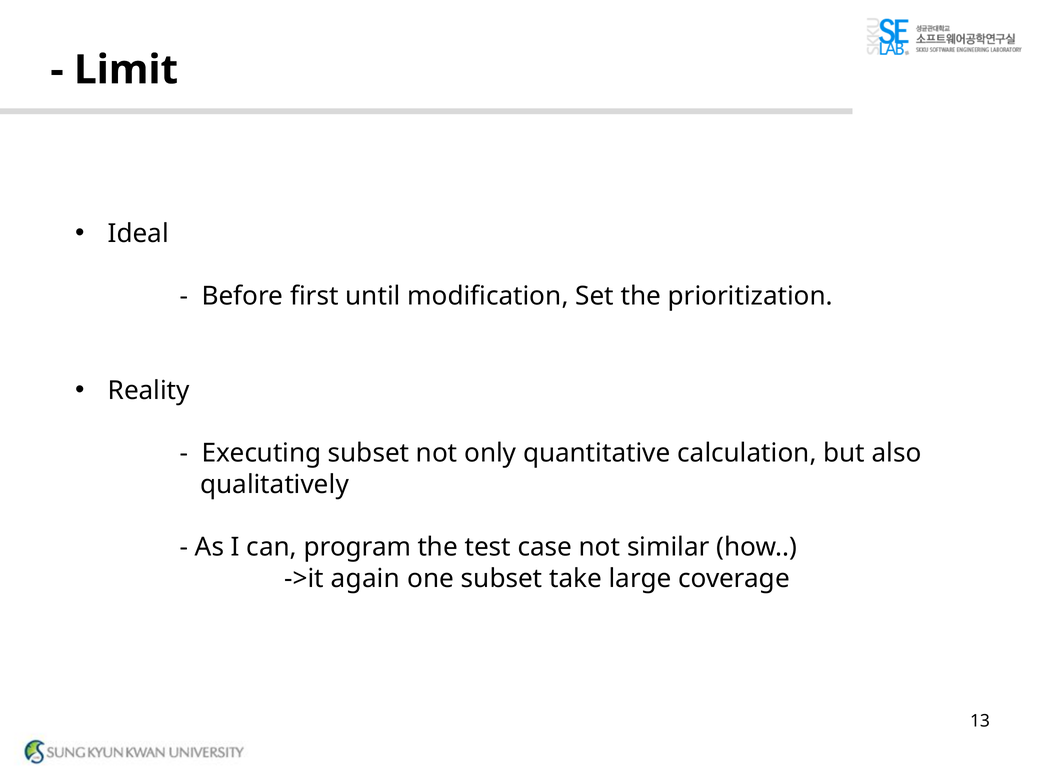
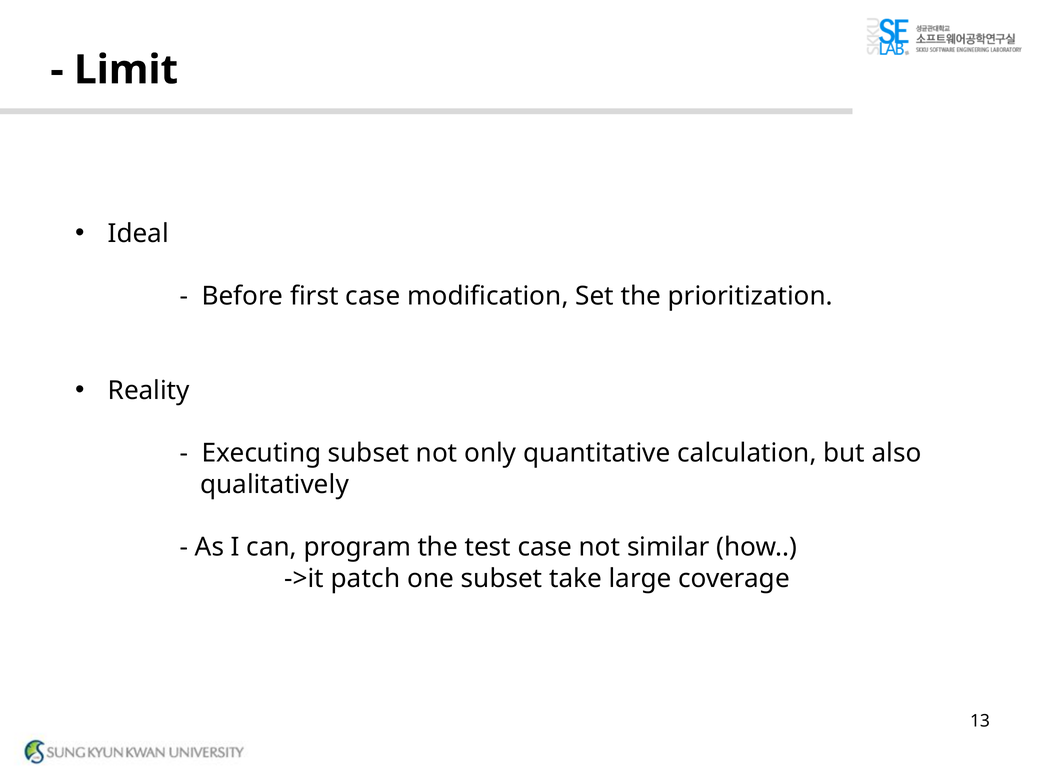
first until: until -> case (373, 297)
again: again -> patch (365, 579)
